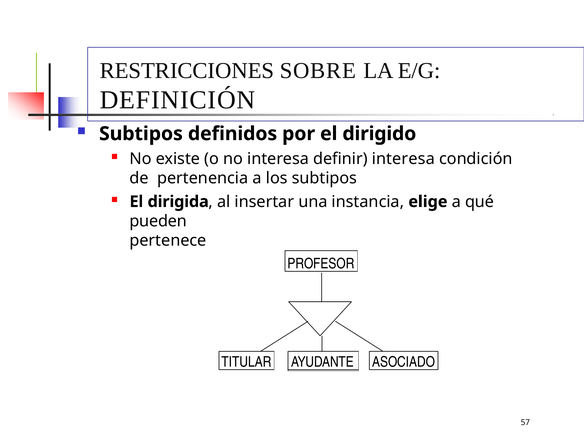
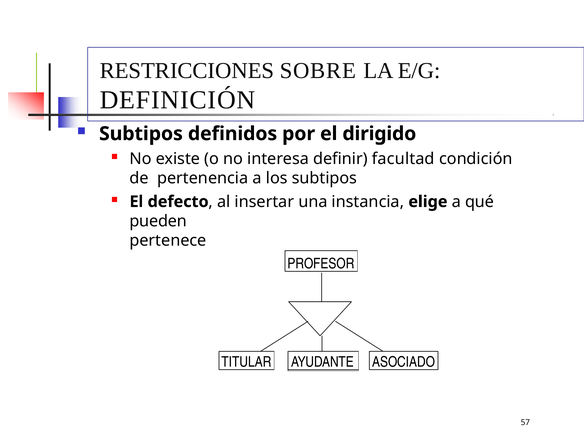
definir interesa: interesa -> facultad (403, 159)
dirigida: dirigida -> defecto (178, 202)
